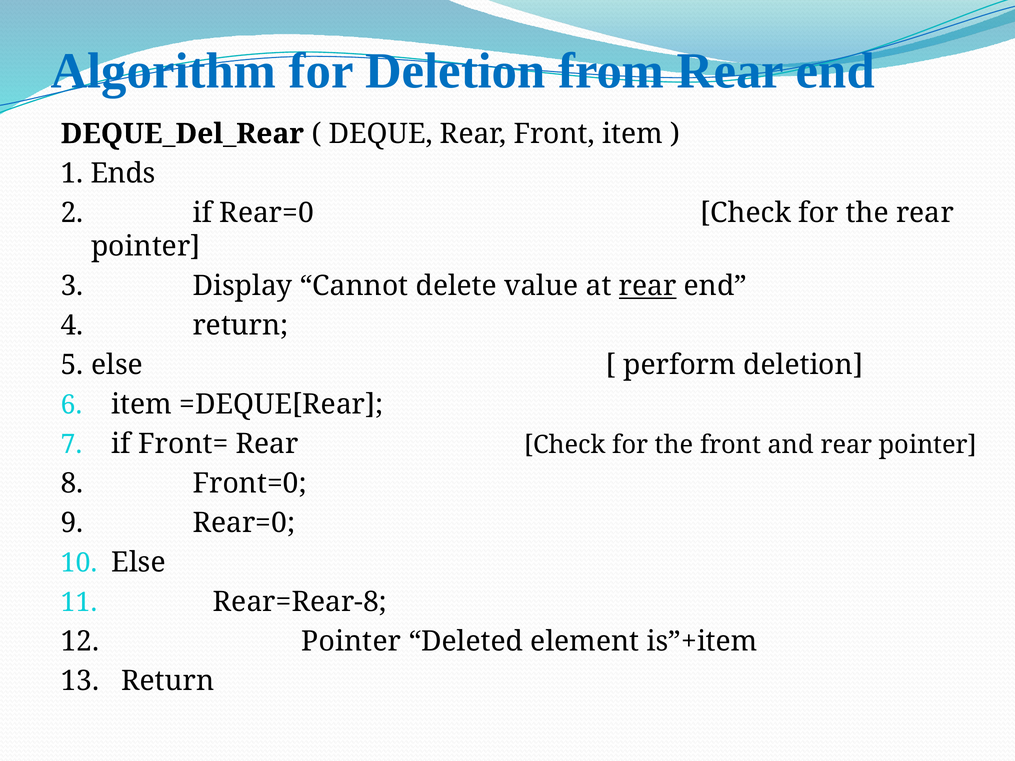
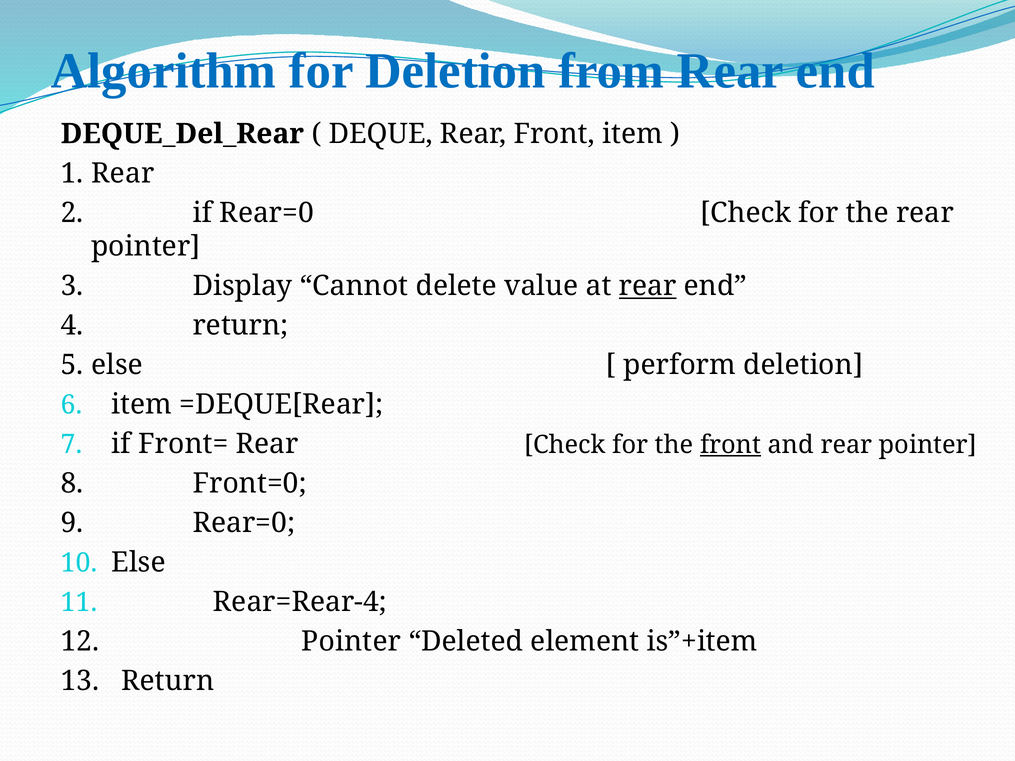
1 Ends: Ends -> Rear (123, 173)
front underline: none -> present (731, 445)
Rear=Rear-8: Rear=Rear-8 -> Rear=Rear-4 (300, 602)
